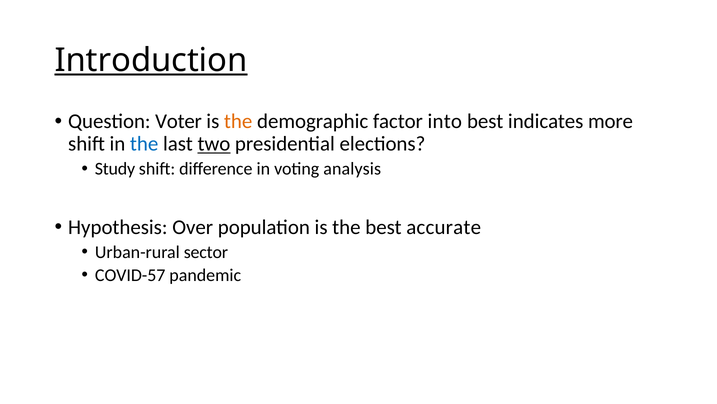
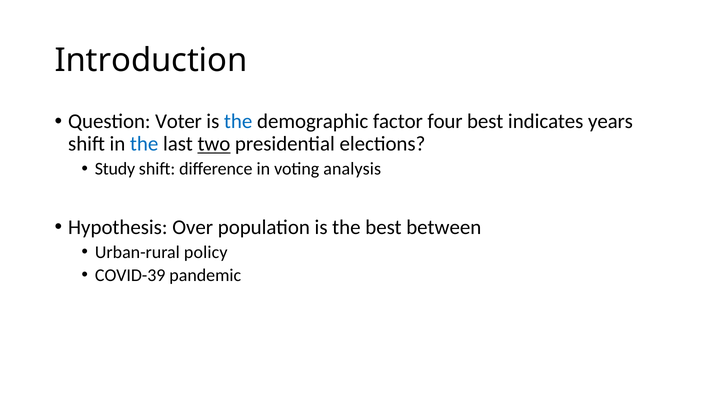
Introduction underline: present -> none (151, 60)
the colour: orange -> blue (238, 121)
into: into -> four (445, 121)
more: more -> years (610, 121)
accurate: accurate -> between (444, 227)
sector: sector -> policy (206, 252)
COVID-57: COVID-57 -> COVID-39 (130, 275)
